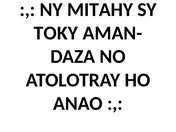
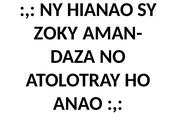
MITAHY: MITAHY -> HIANAO (100, 10)
TOKY: TOKY -> ZOKY (56, 33)
